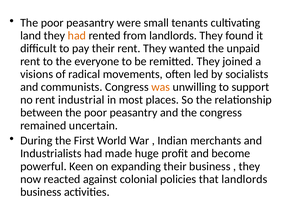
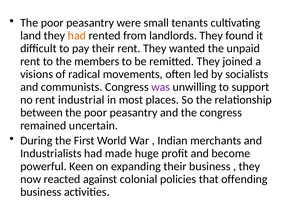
everyone: everyone -> members (97, 61)
was colour: orange -> purple (161, 87)
that landlords: landlords -> offending (244, 179)
